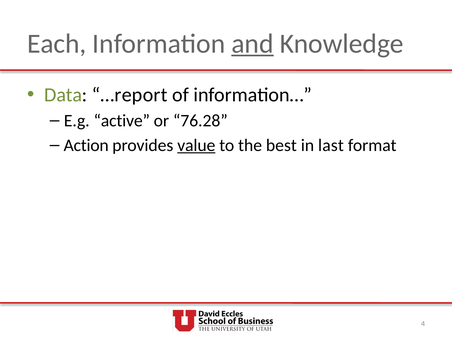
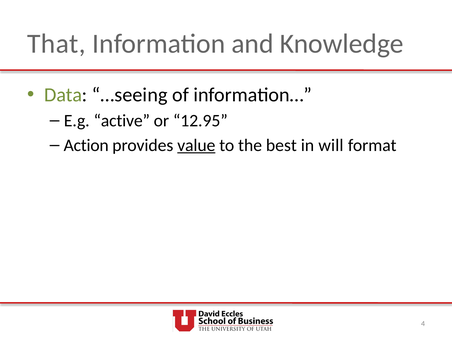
Each: Each -> That (56, 44)
and underline: present -> none (253, 44)
…report: …report -> …seeing (130, 95)
76.28: 76.28 -> 12.95 (200, 121)
last: last -> will (331, 145)
